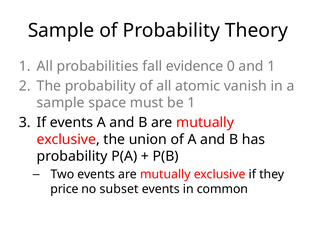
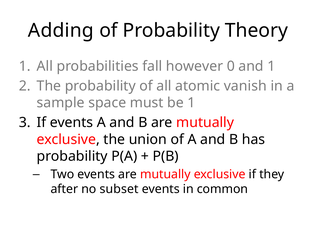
Sample: Sample -> Adding (61, 31)
evidence: evidence -> however (194, 66)
price: price -> after (64, 189)
